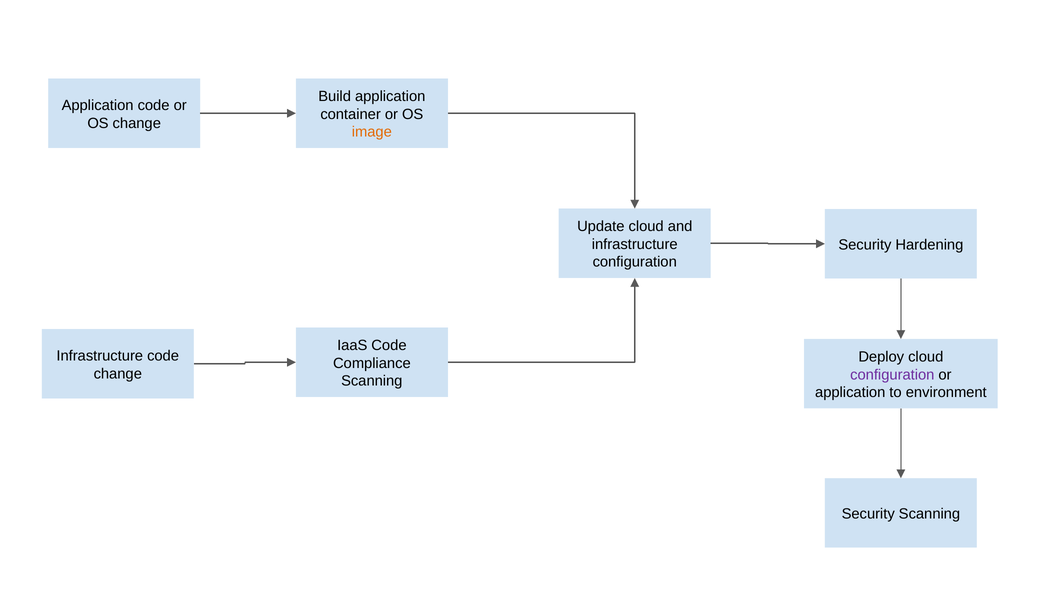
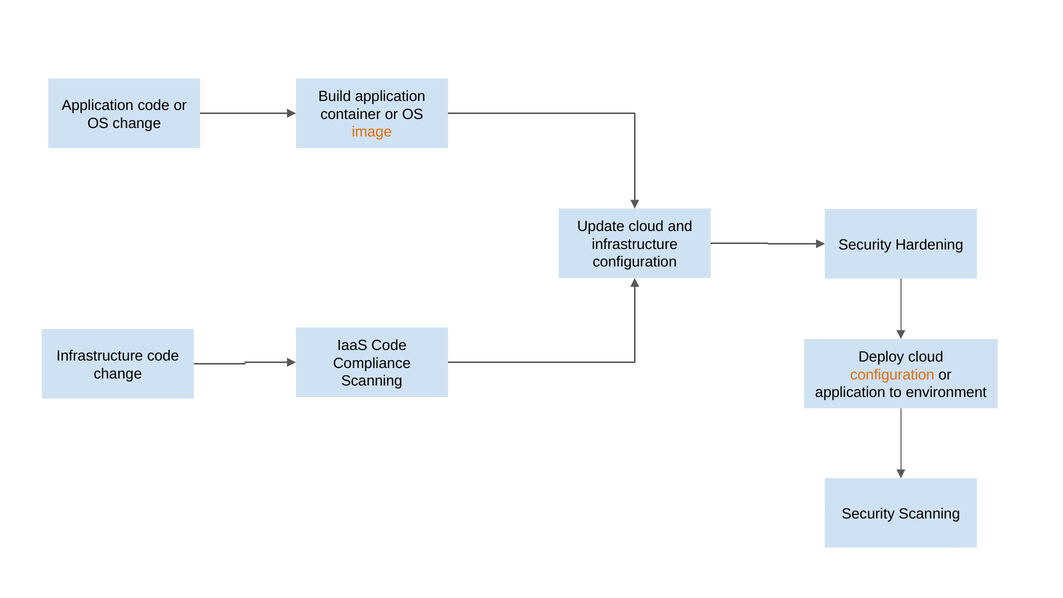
configuration colour: purple -> orange (892, 375)
